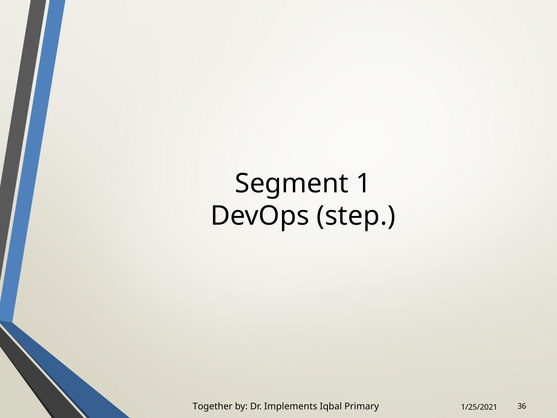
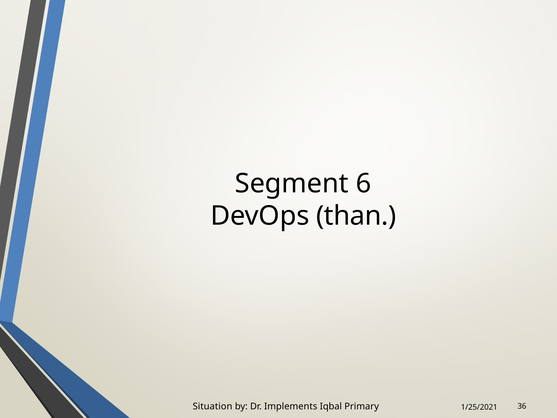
1: 1 -> 6 (364, 183)
step: step -> than (356, 216)
Together: Together -> Situation (213, 406)
